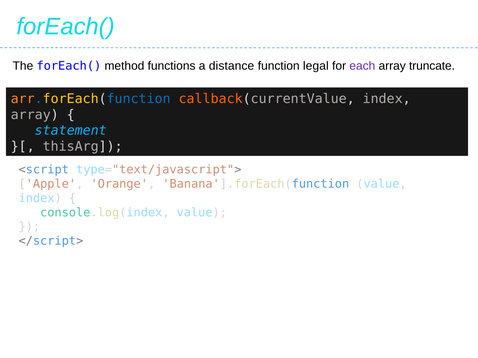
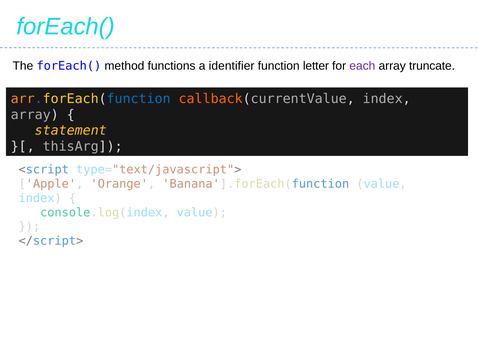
distance: distance -> identifier (232, 66)
legal: legal -> letter (316, 66)
statement colour: light blue -> yellow (71, 131)
